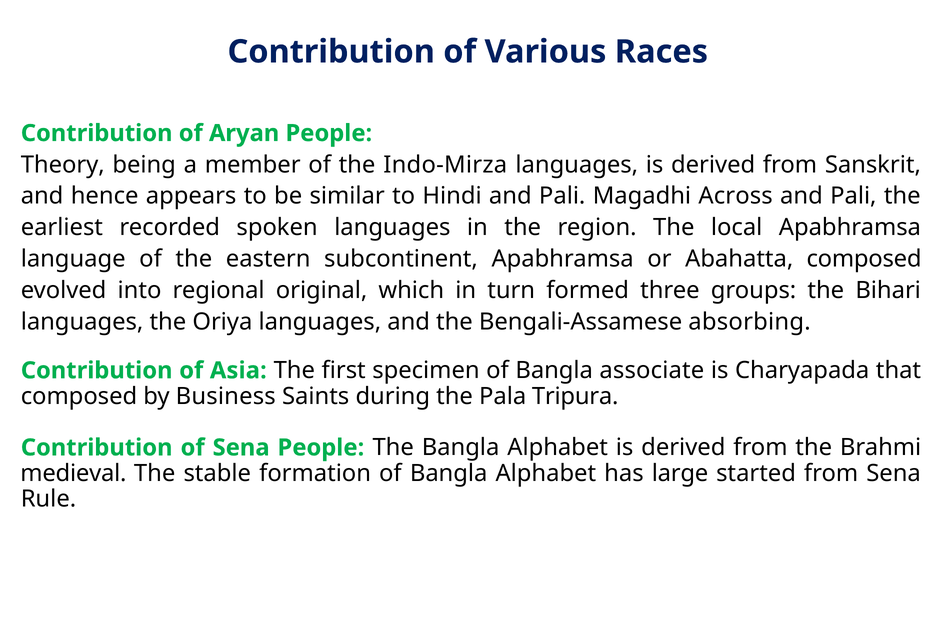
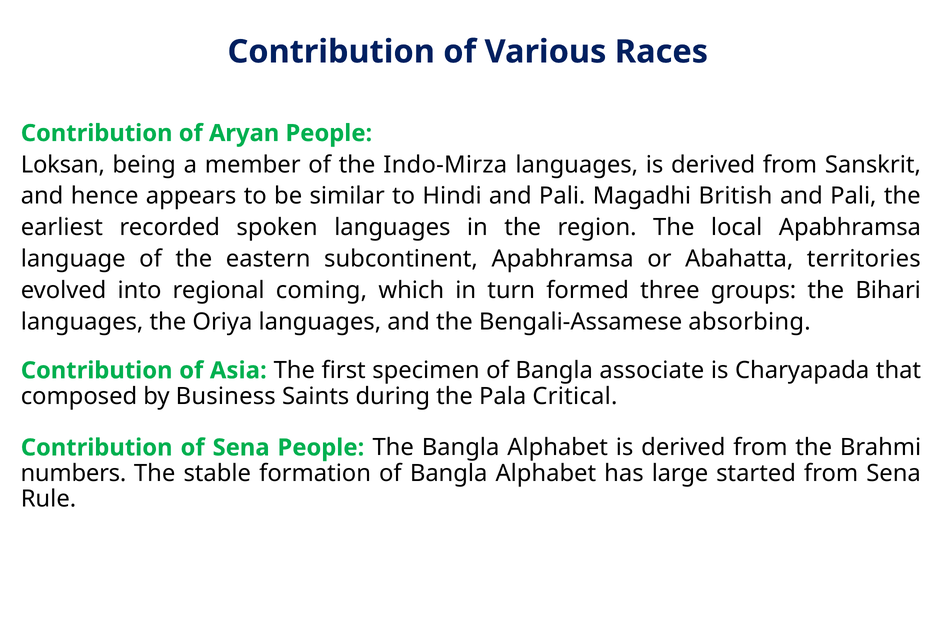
Theory: Theory -> Loksan (63, 165)
Across: Across -> British (736, 196)
Abahatta composed: composed -> territories (864, 259)
original: original -> coming (321, 290)
Tripura: Tripura -> Critical (575, 396)
medieval: medieval -> numbers (73, 473)
